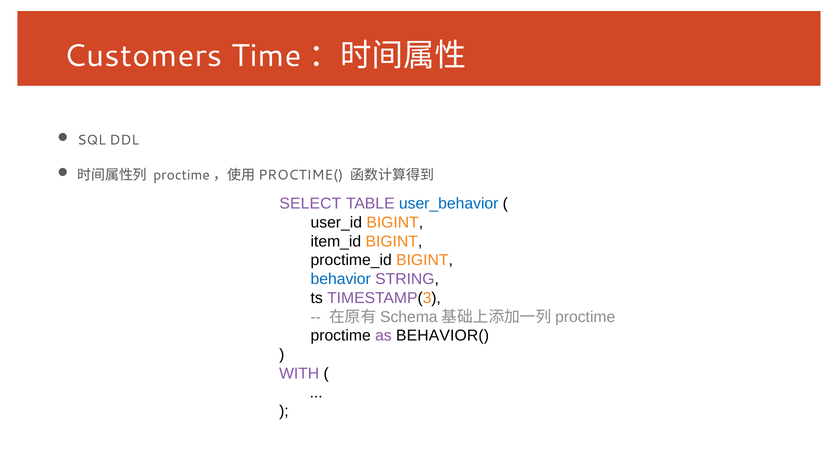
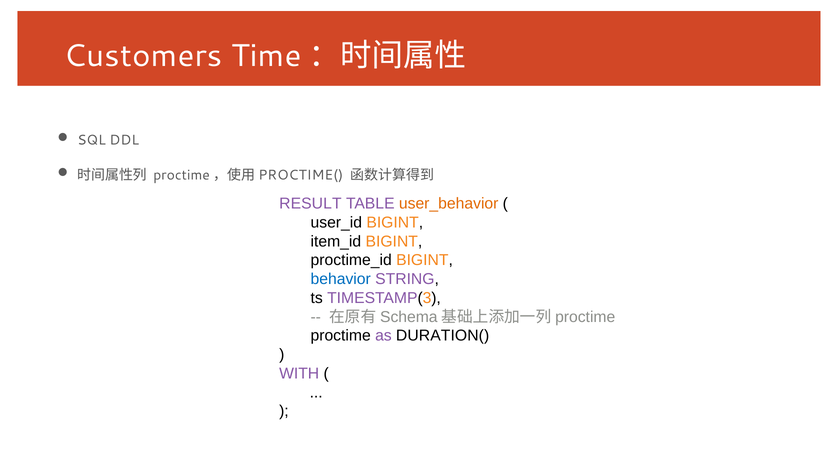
SELECT: SELECT -> RESULT (310, 203)
user_behavior colour: blue -> orange (449, 203)
BEHAVIOR(: BEHAVIOR( -> DURATION( (443, 335)
